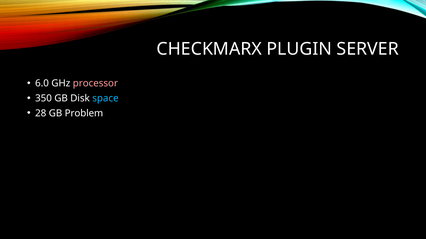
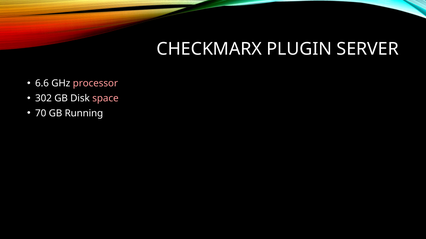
6.0: 6.0 -> 6.6 (42, 83)
350: 350 -> 302 (44, 98)
space colour: light blue -> pink (105, 98)
28: 28 -> 70 (41, 113)
Problem: Problem -> Running (84, 113)
